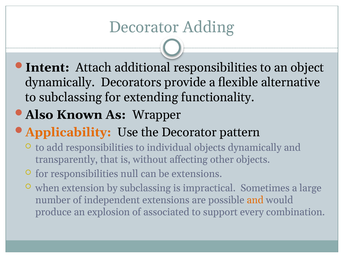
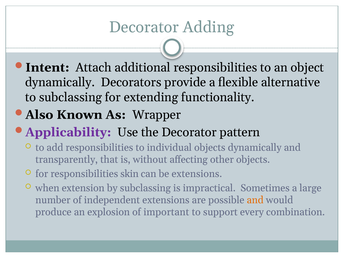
Applicability colour: orange -> purple (68, 132)
null: null -> skin (129, 174)
associated: associated -> important (166, 212)
